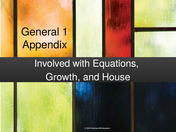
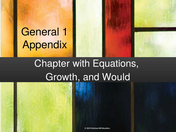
Involved: Involved -> Chapter (52, 63)
House: House -> Would (116, 77)
